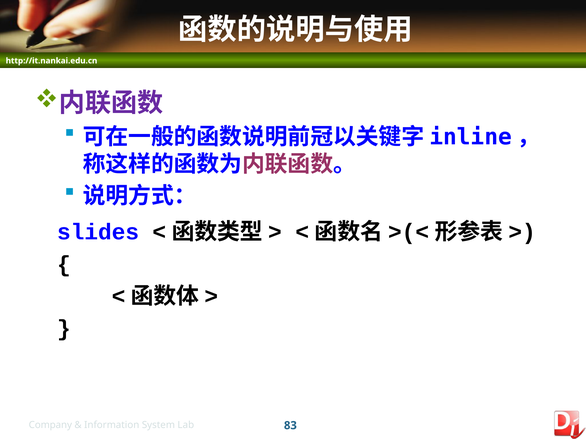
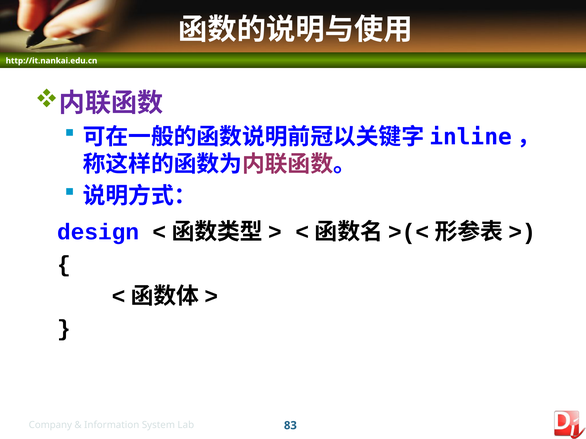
slides: slides -> design (98, 232)
